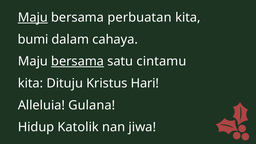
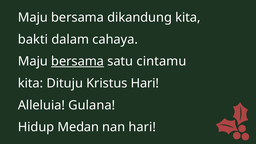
Maju underline: present -> none (33, 18)
perbuatan: perbuatan -> dikandung (140, 18)
bumi: bumi -> bakti (33, 39)
Katolik: Katolik -> Medan (78, 127)
nan jiwa: jiwa -> hari (142, 127)
